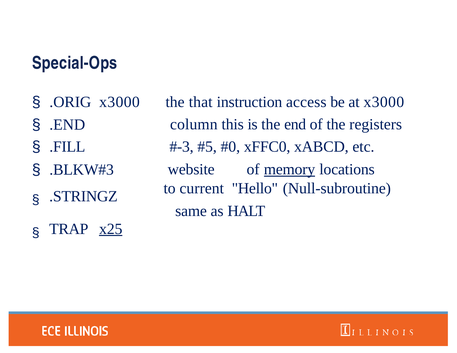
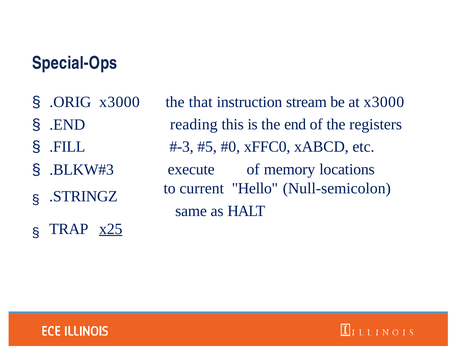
access: access -> stream (306, 102)
column: column -> reading (194, 124)
website: website -> execute (191, 170)
memory underline: present -> none (290, 170)
Null-subroutine: Null-subroutine -> Null-semicolon (337, 188)
